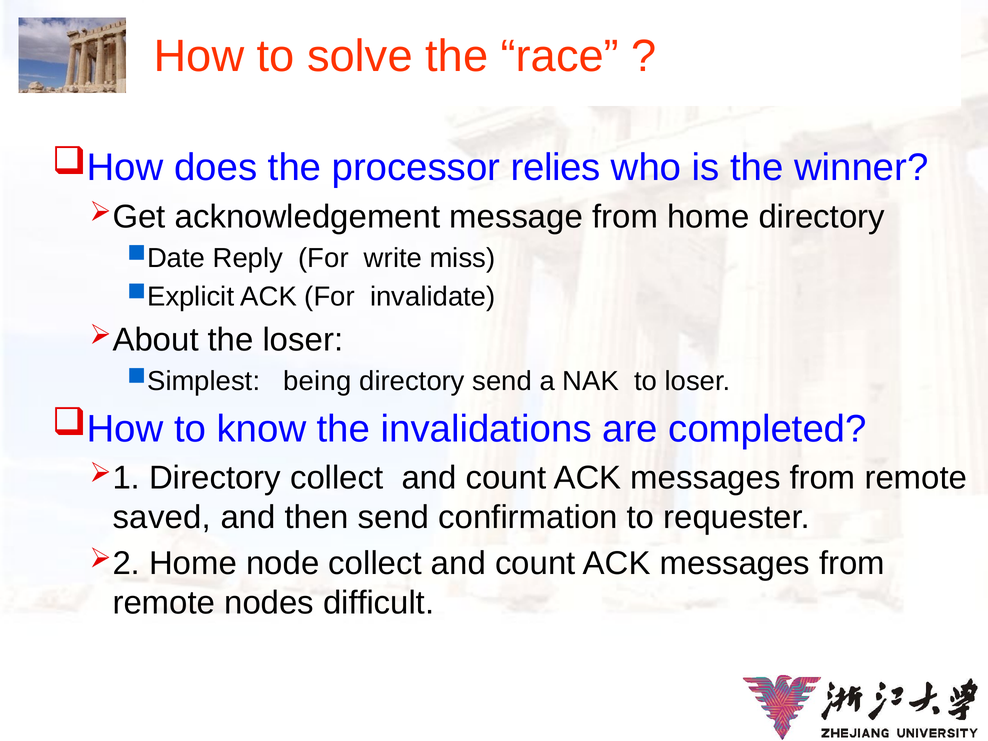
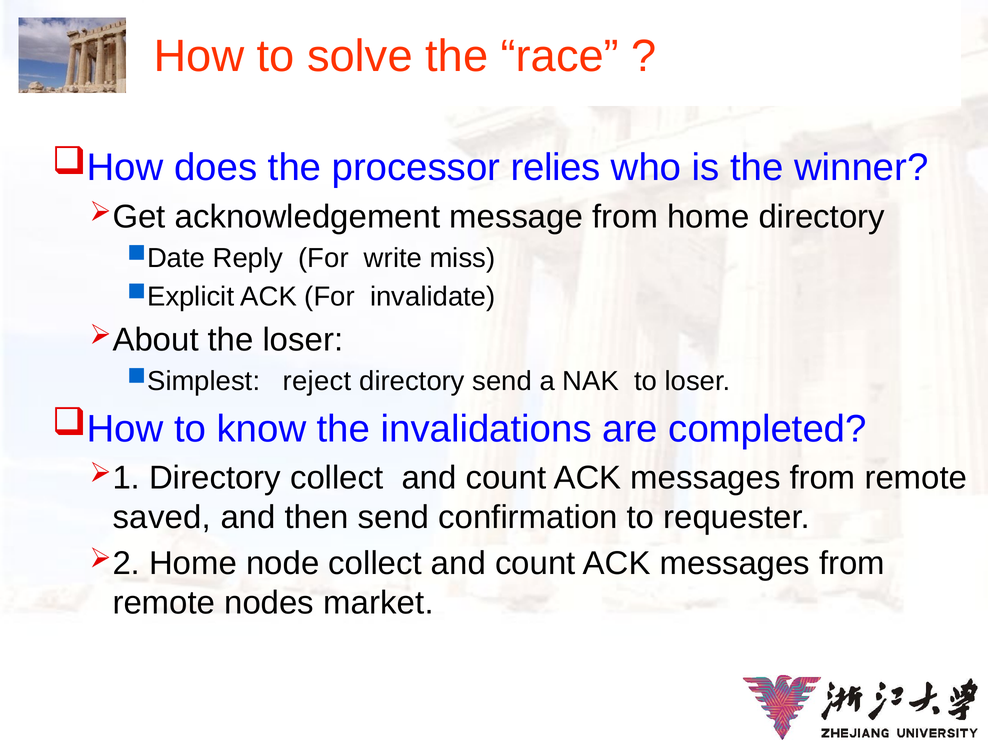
being: being -> reject (317, 381)
difficult: difficult -> market (378, 603)
